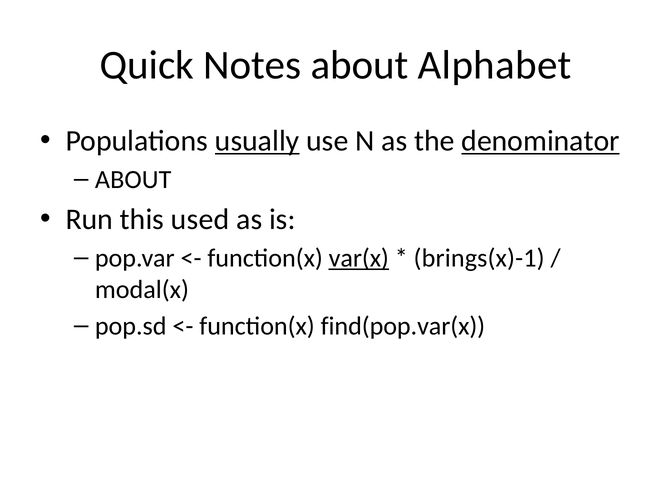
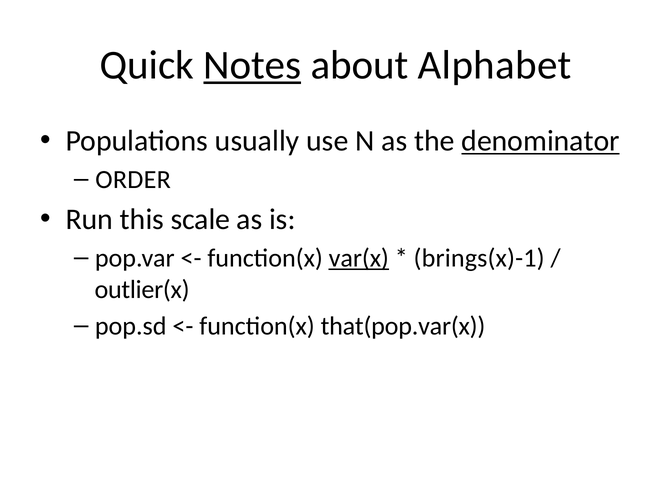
Notes underline: none -> present (252, 65)
usually underline: present -> none (257, 141)
ABOUT: ABOUT -> ORDER (133, 180)
used: used -> scale (200, 219)
modal(x: modal(x -> outlier(x (142, 289)
find(pop.var(x: find(pop.var(x -> that(pop.var(x (403, 326)
